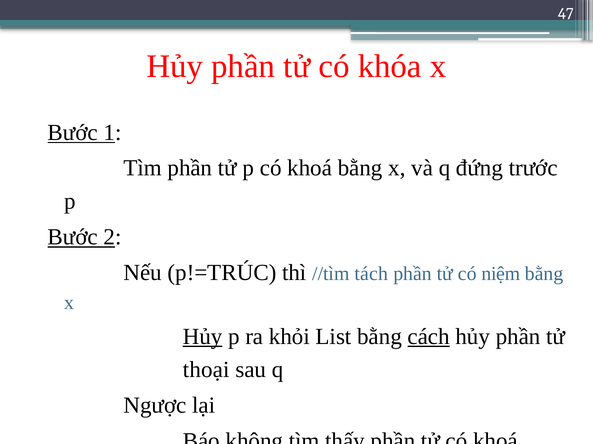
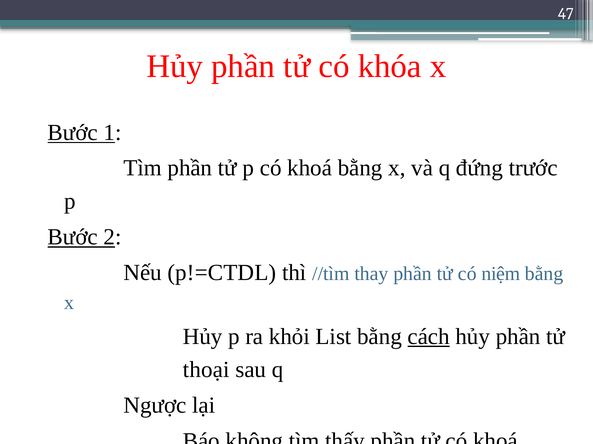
p!=TRÚC: p!=TRÚC -> p!=CTDL (222, 273)
tách: tách -> thay (371, 274)
Hủy underline: present -> none (203, 337)
